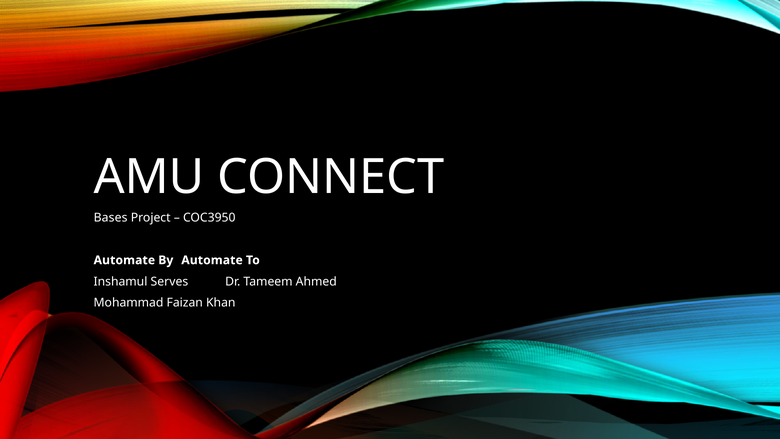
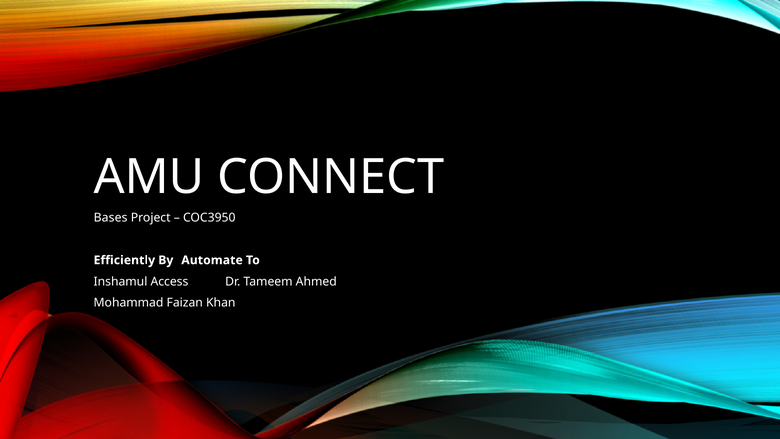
Automate: Automate -> Efficiently (124, 260)
Serves: Serves -> Access (169, 281)
